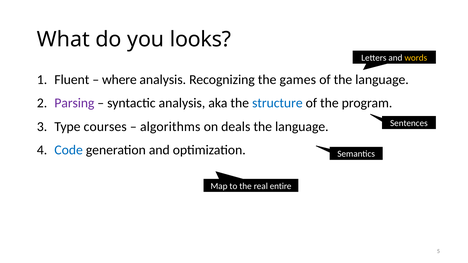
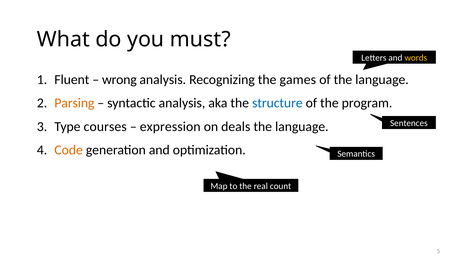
looks: looks -> must (200, 39)
where: where -> wrong (119, 80)
Parsing colour: purple -> orange (74, 103)
algorithms: algorithms -> expression (170, 127)
Code colour: blue -> orange (69, 150)
entire: entire -> count (281, 186)
